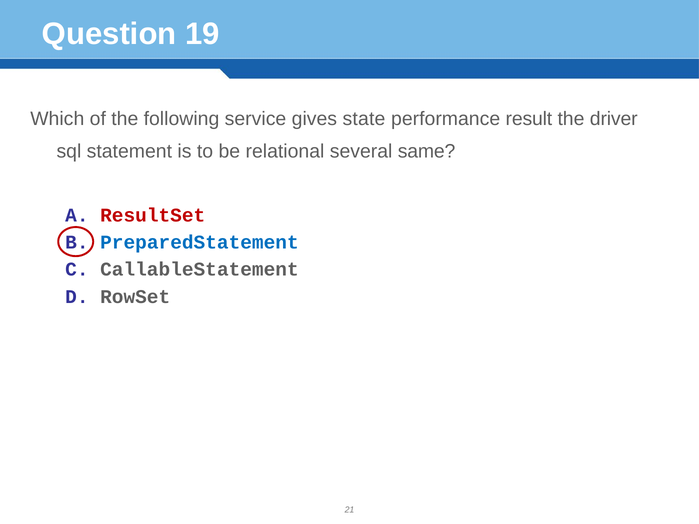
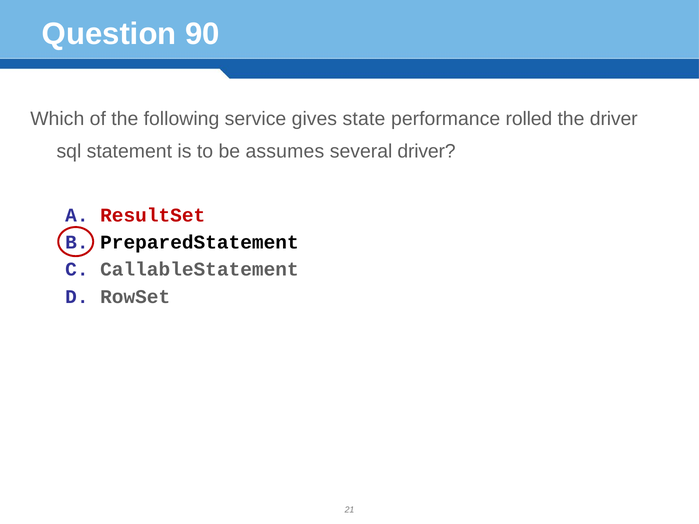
19: 19 -> 90 (202, 34)
result: result -> rolled (529, 119)
relational: relational -> assumes (285, 152)
several same: same -> driver (427, 152)
PreparedStatement colour: blue -> black (199, 243)
